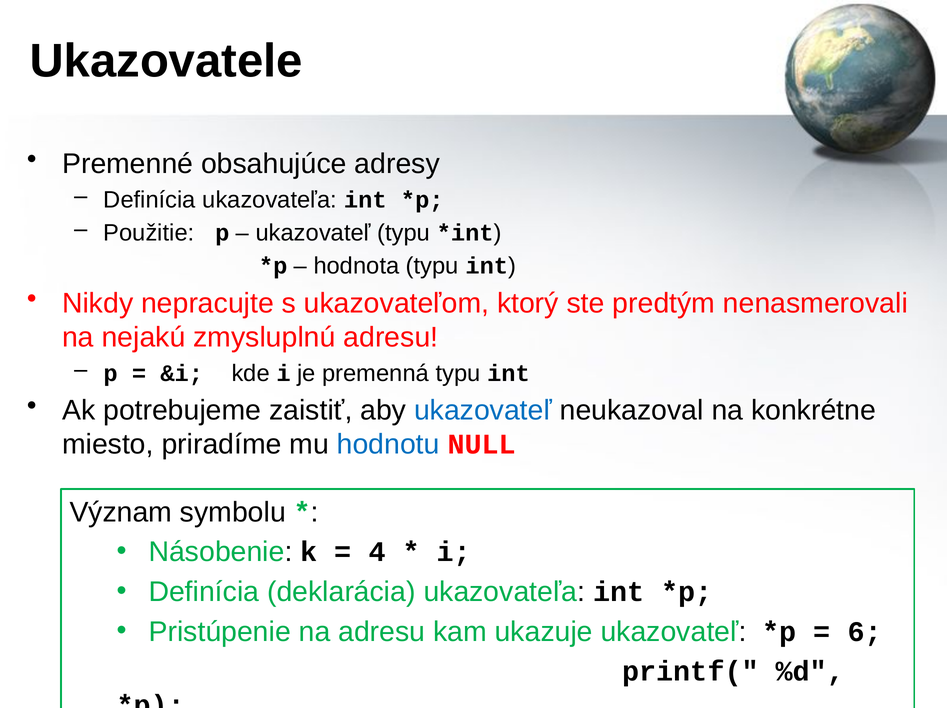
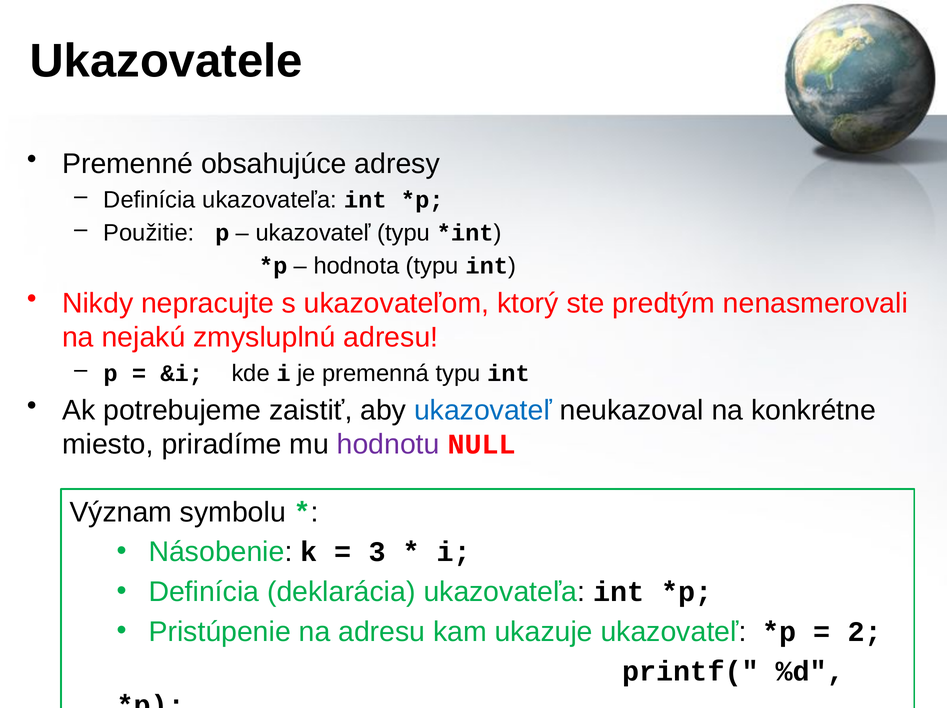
hodnotu colour: blue -> purple (388, 445)
4: 4 -> 3 (377, 552)
6: 6 -> 2 (865, 632)
